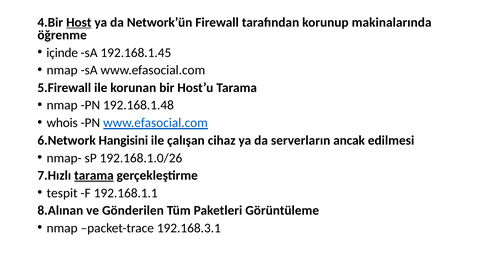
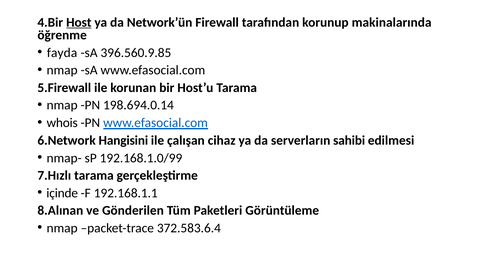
içinde: içinde -> fayda (62, 53)
192.168.1.45: 192.168.1.45 -> 396.560.9.85 (136, 53)
192.168.1.48: 192.168.1.48 -> 198.694.0.14 (138, 105)
ancak: ancak -> sahibi (349, 141)
192.168.1.0/26: 192.168.1.0/26 -> 192.168.1.0/99 (141, 158)
tarama underline: present -> none (94, 176)
tespit: tespit -> içinde (62, 193)
192.168.3.1: 192.168.3.1 -> 372.583.6.4 (189, 228)
